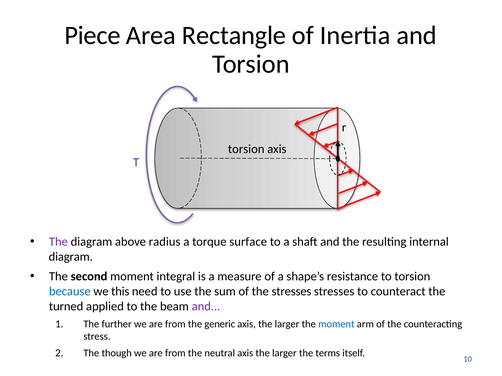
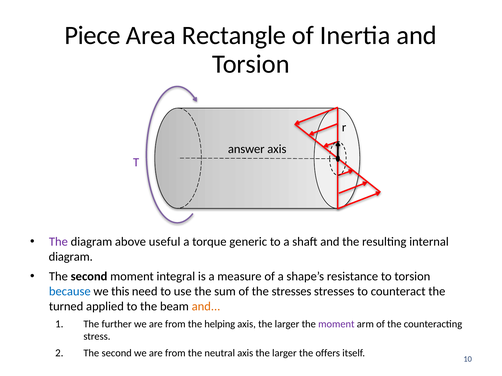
torsion: torsion -> answer (246, 149)
radius: radius -> useful (165, 242)
surface: surface -> generic (248, 242)
and colour: purple -> orange (206, 307)
generic: generic -> helping (220, 324)
moment colour: blue -> purple (336, 324)
though: though -> second (117, 353)
terms: terms -> offers (328, 353)
